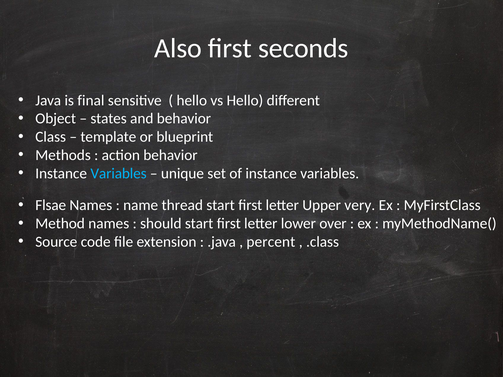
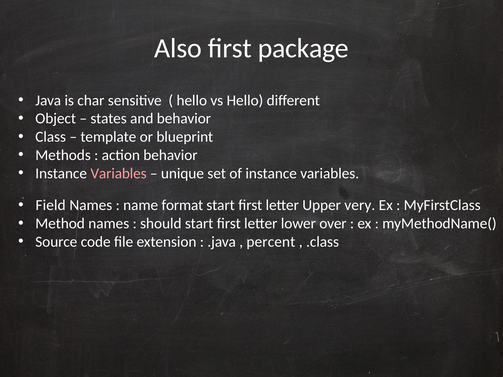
seconds: seconds -> package (303, 48)
final: final -> char (91, 100)
Variables colour: light blue -> pink (119, 173)
Flsae: Flsae -> Field (51, 205)
thread: thread -> format (182, 205)
